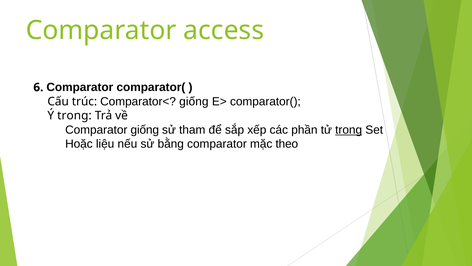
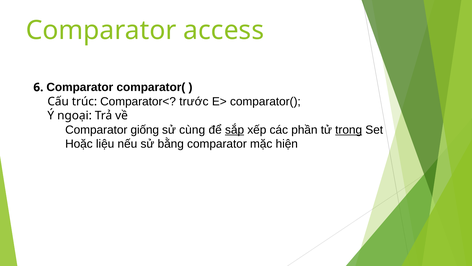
Comparator< giống: giống -> trước (194, 101)
Ý trong: trong -> ngoại (75, 116)
tham: tham -> cùng (192, 130)
sắp underline: none -> present (235, 130)
theo: theo -> hiện (287, 144)
